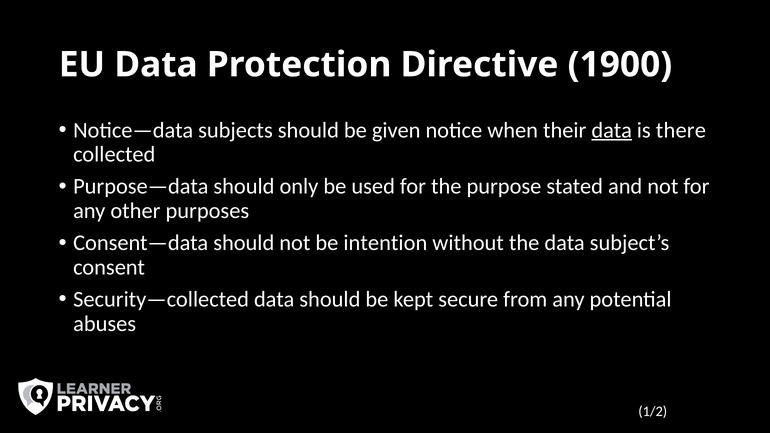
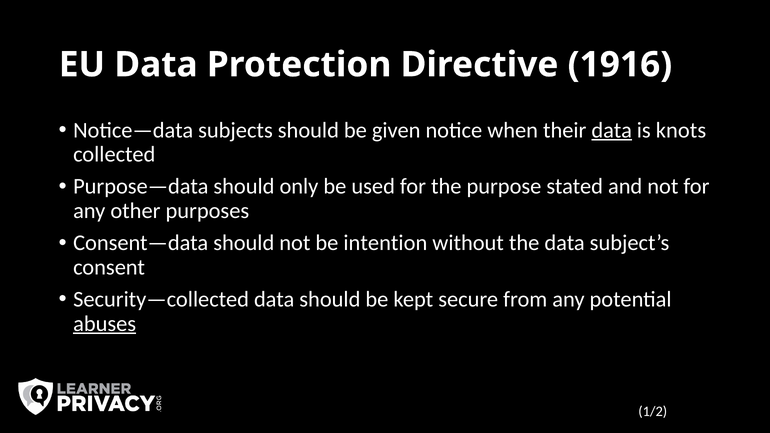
1900: 1900 -> 1916 (620, 65)
there: there -> knots (681, 130)
abuses underline: none -> present (105, 324)
